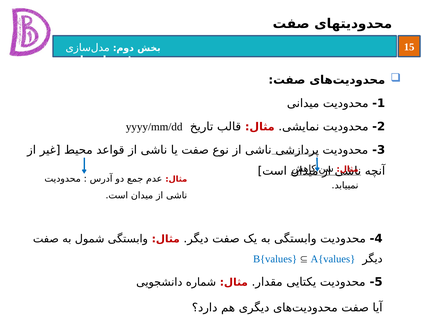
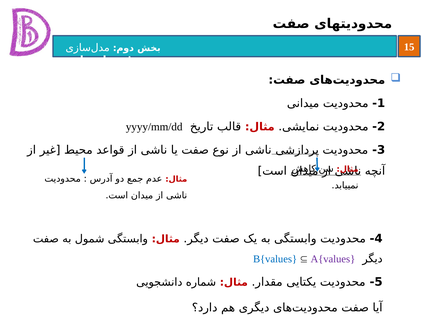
A{values colour: blue -> purple (333, 260)
